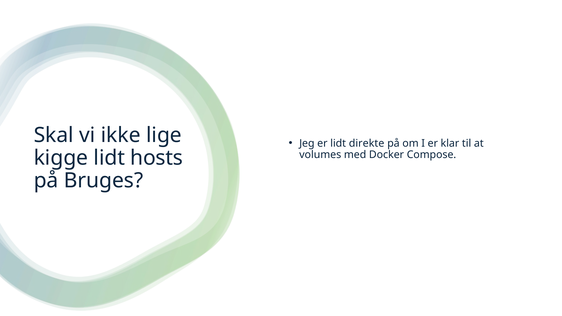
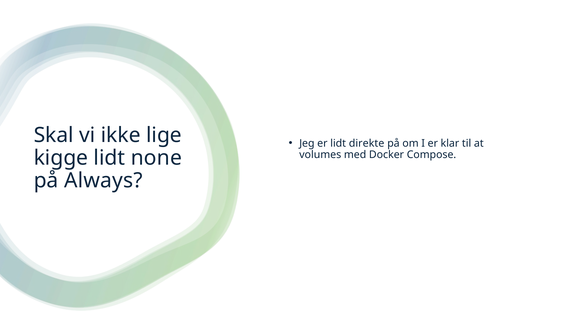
hosts: hosts -> none (156, 158)
Bruges: Bruges -> Always (103, 181)
